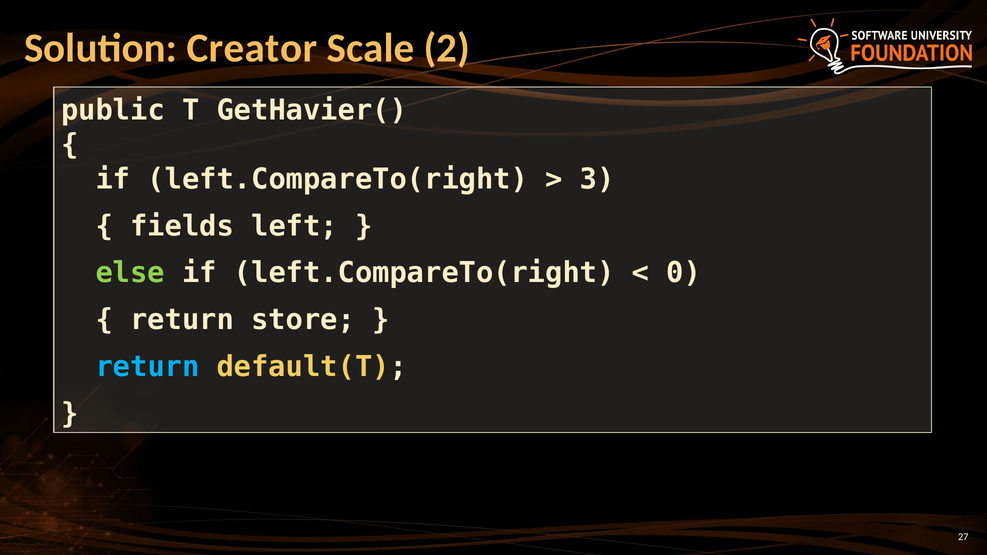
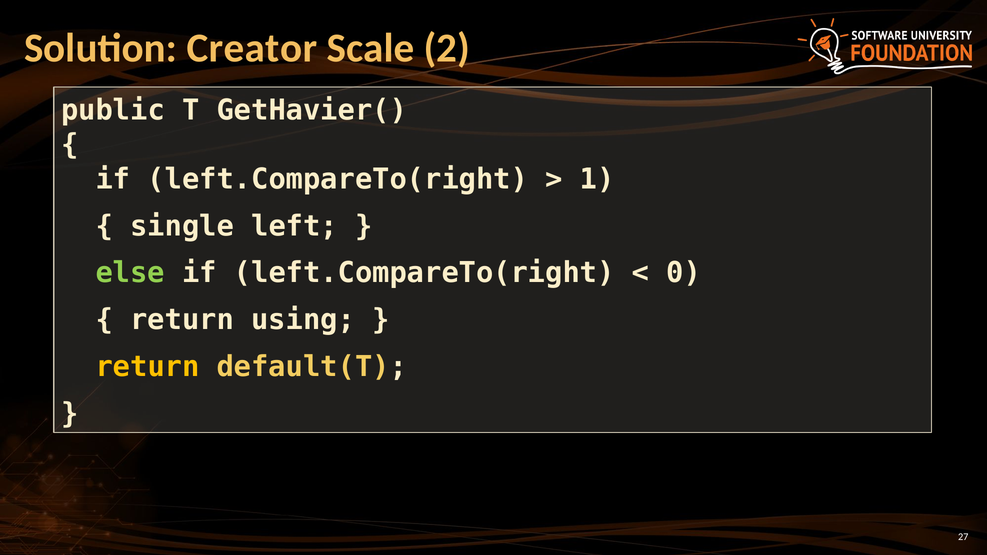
3: 3 -> 1 (597, 179)
fields: fields -> single (182, 226)
store: store -> using (303, 320)
return colour: light blue -> yellow (148, 367)
